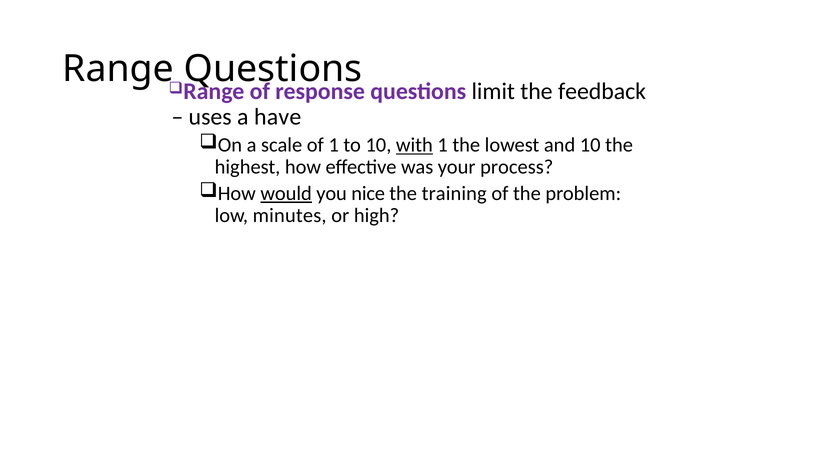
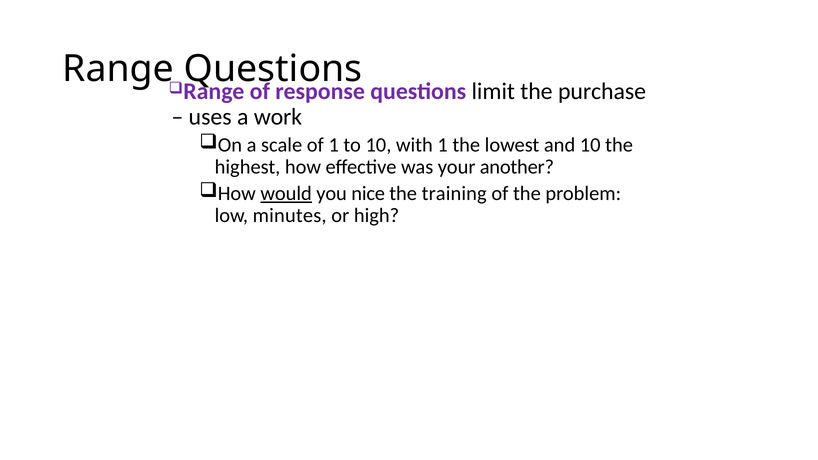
feedback: feedback -> purchase (602, 91)
have: have -> work (278, 117)
with underline: present -> none (414, 145)
process: process -> another (517, 167)
